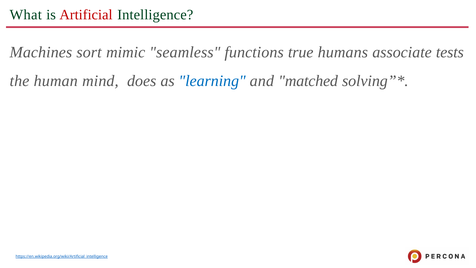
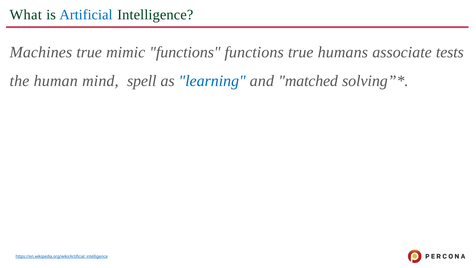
Artificial colour: red -> blue (86, 15)
Machines sort: sort -> true (89, 52)
mimic seamless: seamless -> functions (185, 52)
does: does -> spell (142, 81)
